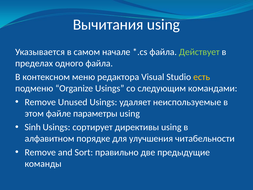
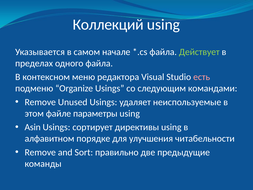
Вычитания: Вычитания -> Коллекций (108, 24)
есть colour: yellow -> pink (202, 77)
Sinh: Sinh -> Asin (33, 127)
